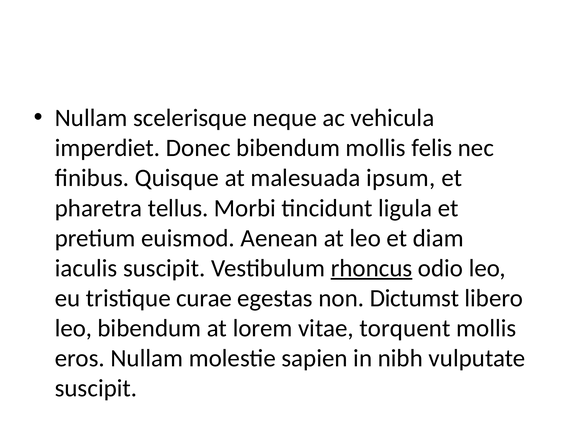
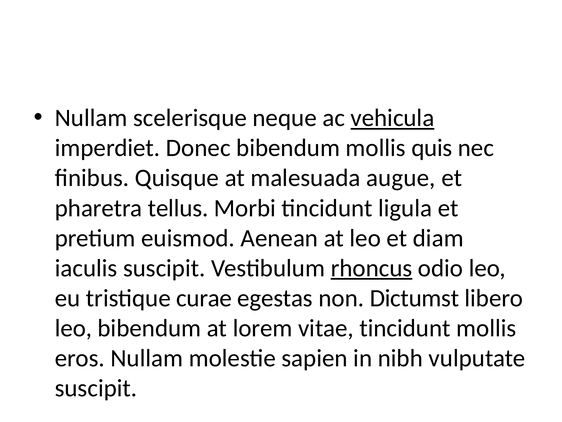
vehicula underline: none -> present (392, 118)
felis: felis -> quis (432, 148)
ipsum: ipsum -> augue (401, 178)
vitae torquent: torquent -> tincidunt (405, 328)
